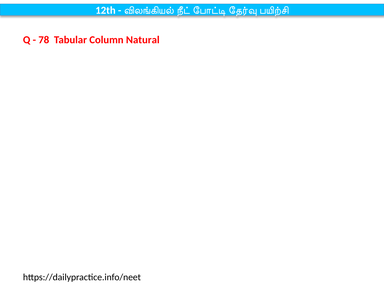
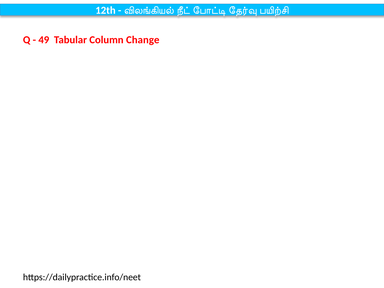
78: 78 -> 49 (44, 40)
Natural: Natural -> Change (143, 40)
